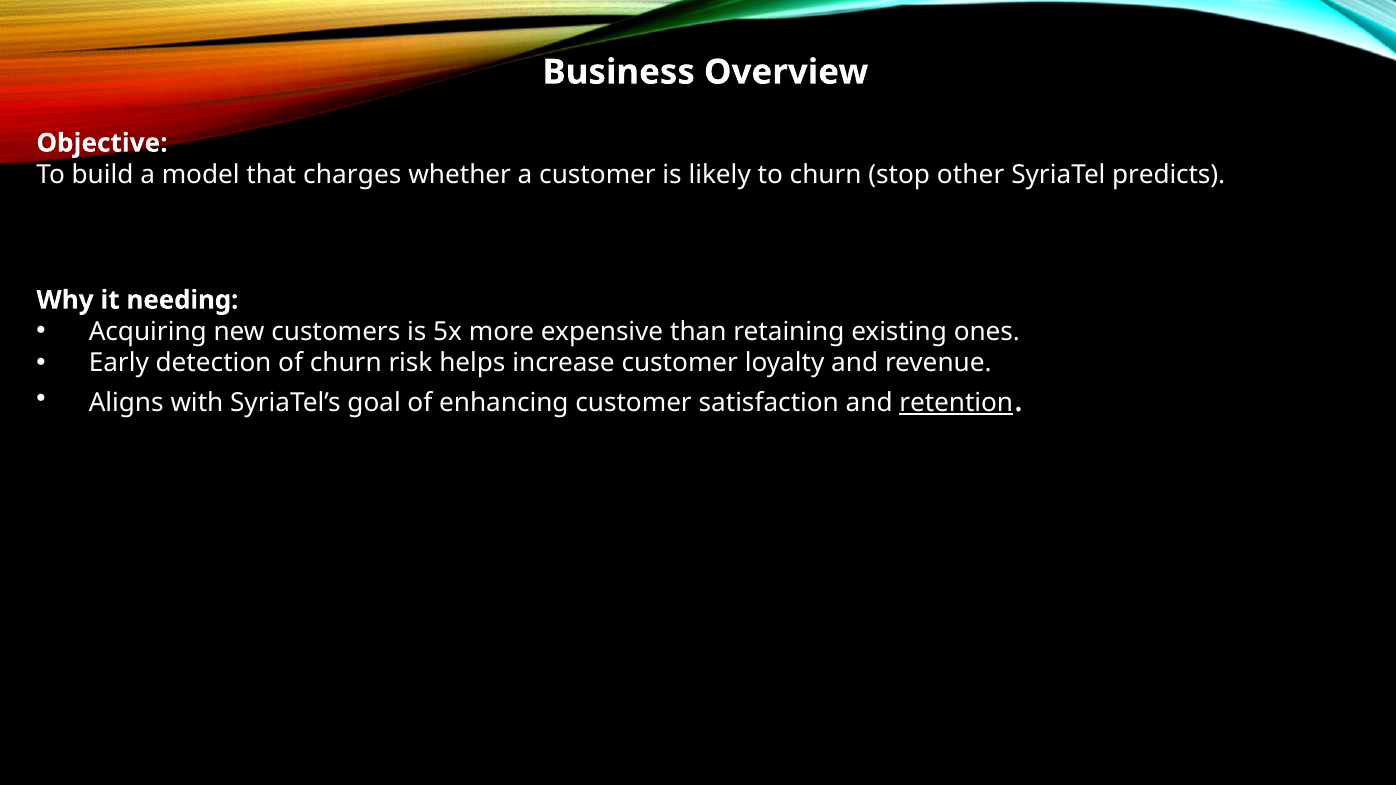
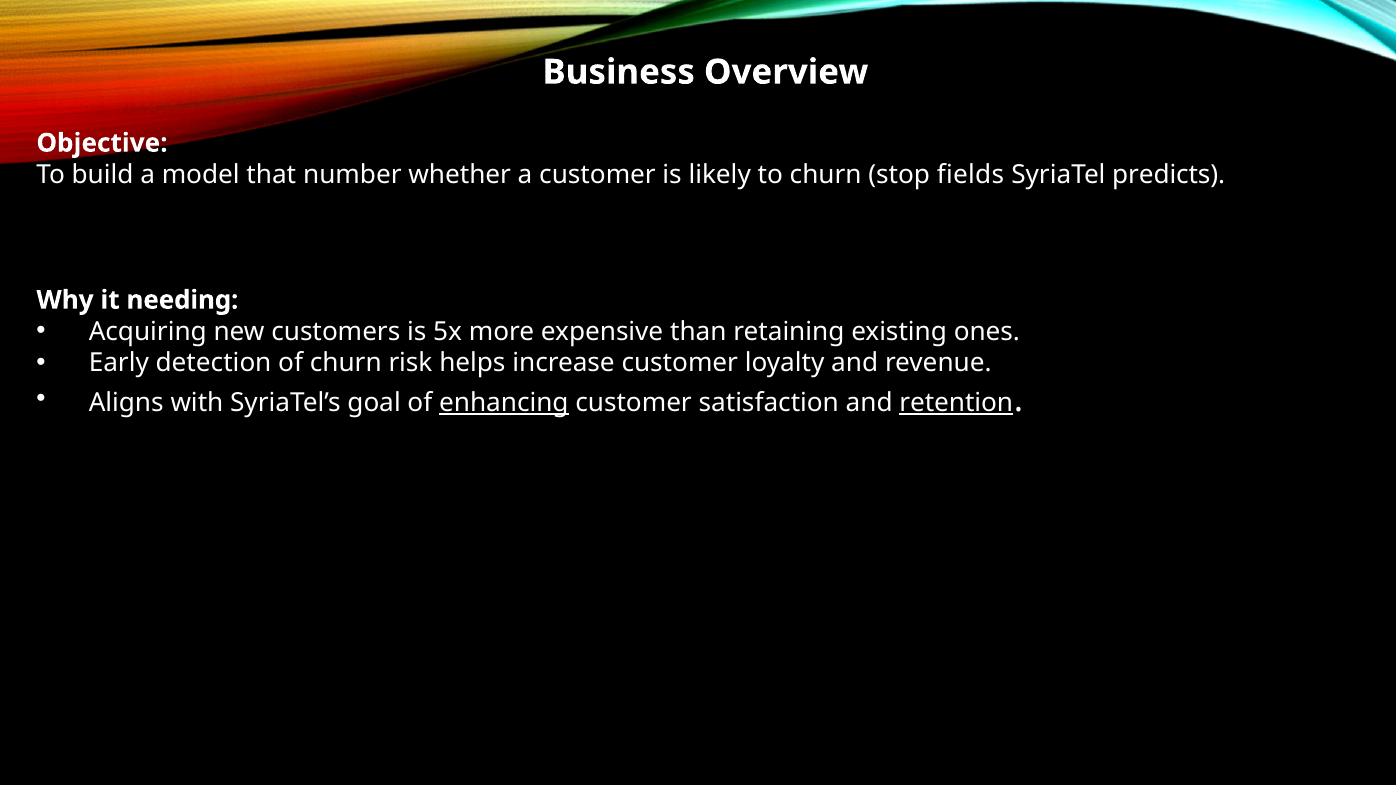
charges: charges -> number (352, 175)
other: other -> fields (971, 175)
enhancing underline: none -> present (504, 403)
